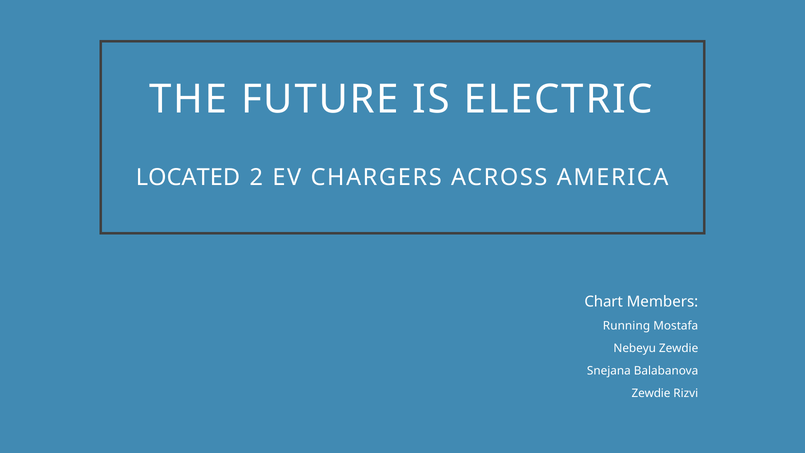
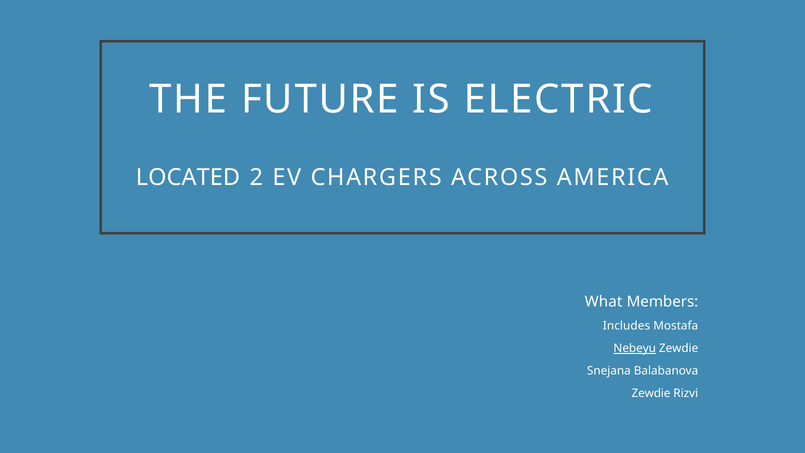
Chart: Chart -> What (604, 302)
Running: Running -> Includes (626, 326)
Nebeyu underline: none -> present (635, 348)
